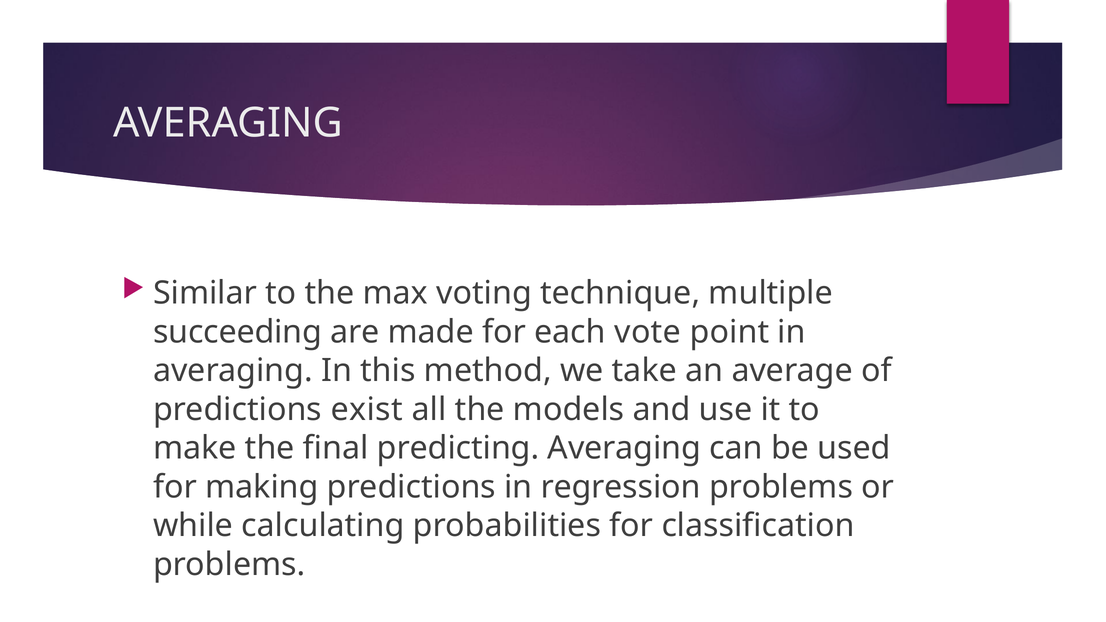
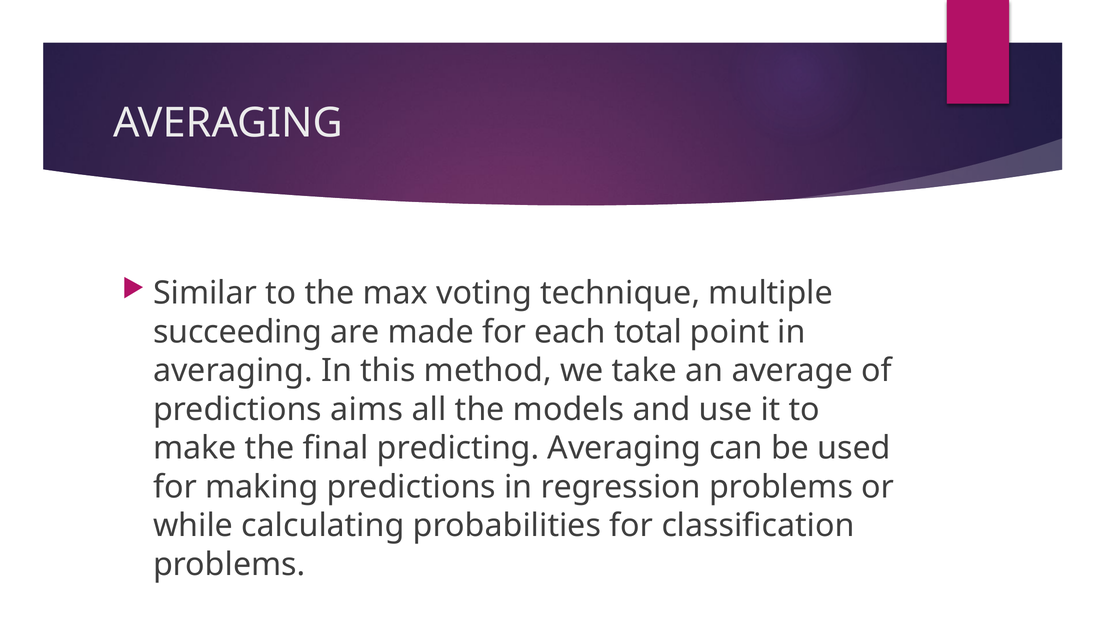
vote: vote -> total (648, 332)
exist: exist -> aims (367, 410)
